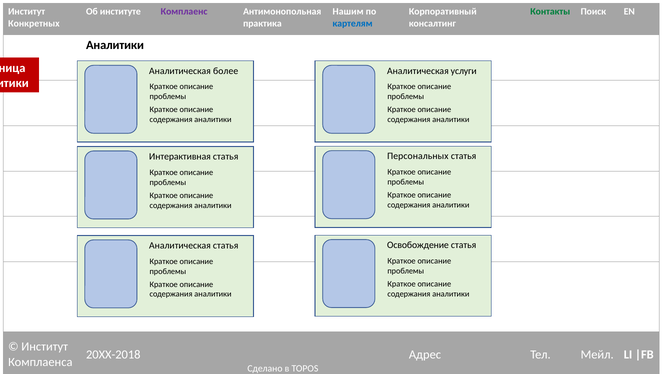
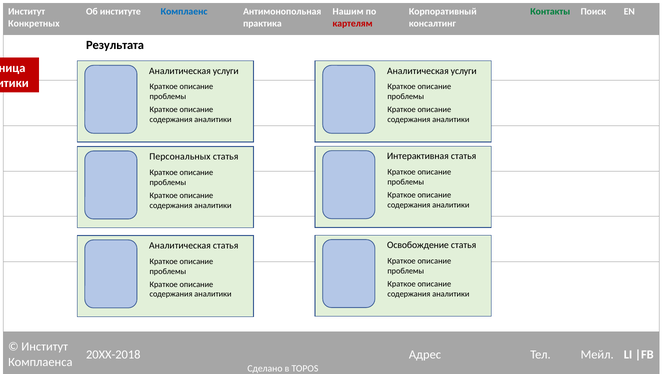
Комплаенс colour: purple -> blue (184, 12)
картелям colour: blue -> red (353, 23)
Аналитики: Аналитики -> Результата (115, 45)
более: более -> услуги (226, 71)
Персональных: Персональных -> Интерактивная (418, 156)
Интерактивная: Интерактивная -> Персональных (180, 156)
